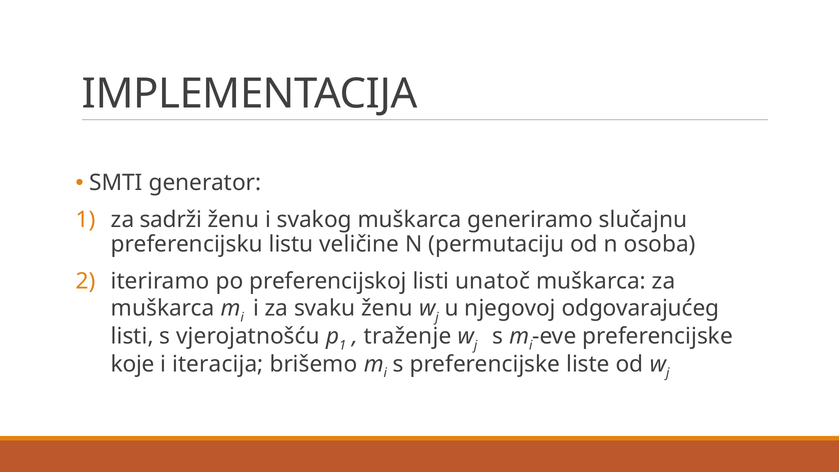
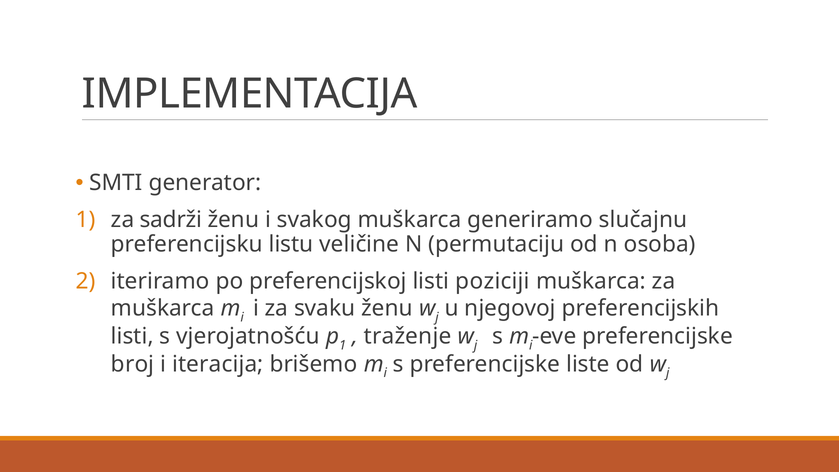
unatoč: unatoč -> poziciji (493, 281)
odgovarajućeg: odgovarajućeg -> preferencijskih (640, 308)
koje: koje -> broj (133, 364)
